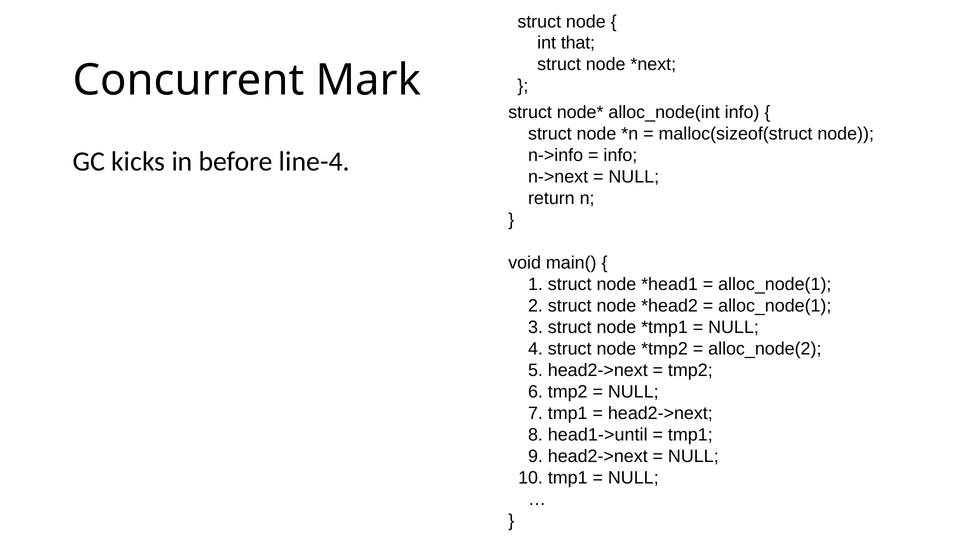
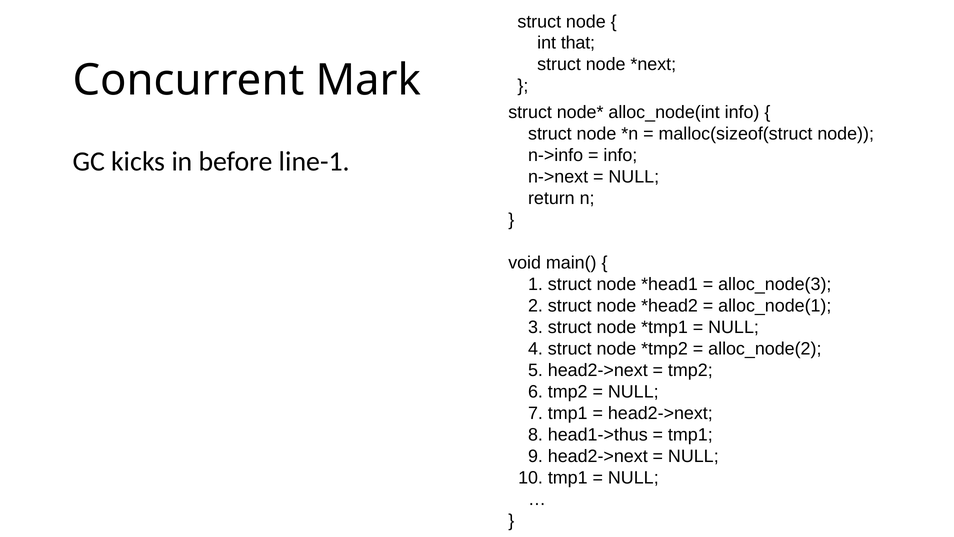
line-4: line-4 -> line-1 (314, 161)
alloc_node(1: alloc_node(1 -> alloc_node(3 (775, 284)
head1->until: head1->until -> head1->thus (598, 434)
